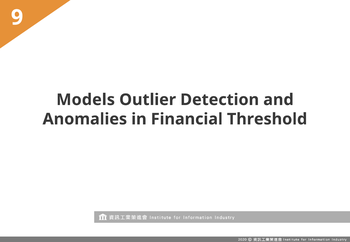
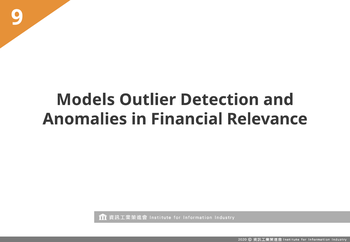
Threshold: Threshold -> Relevance (267, 119)
